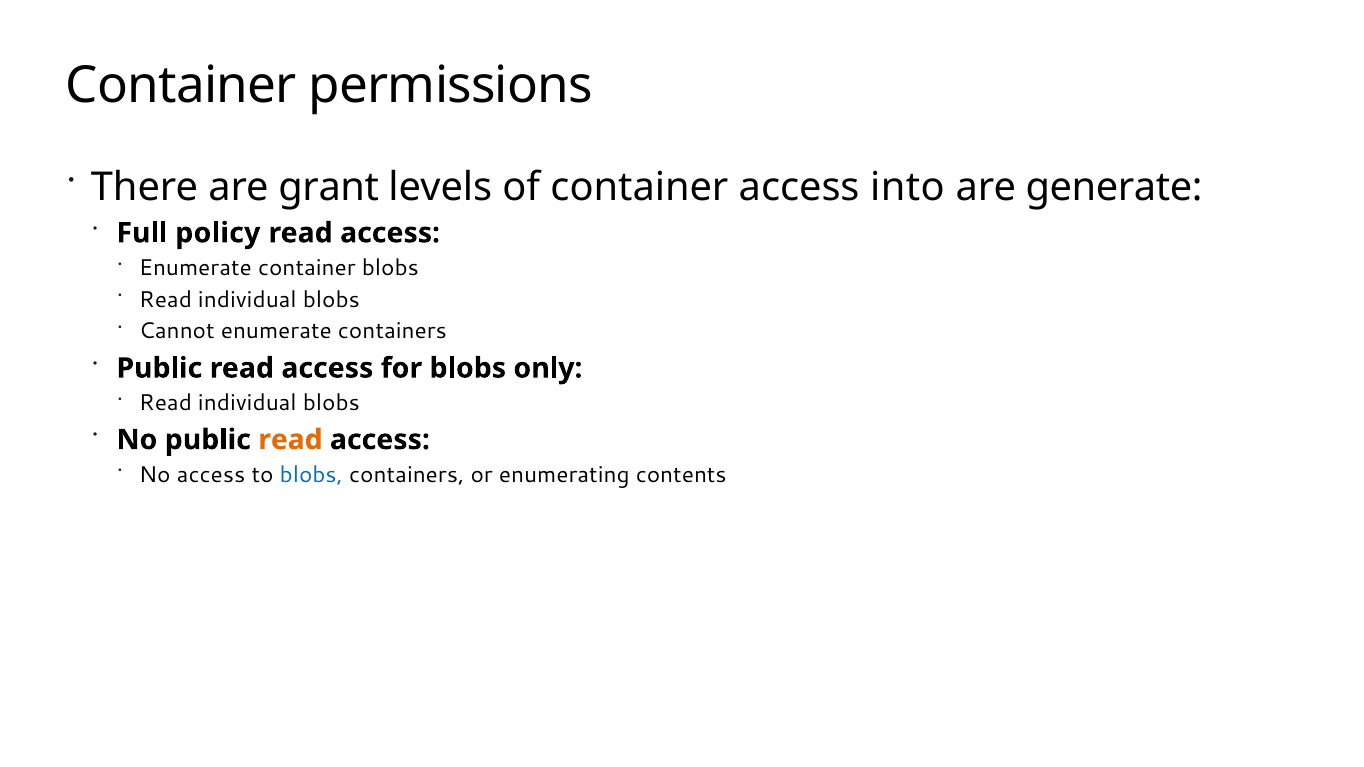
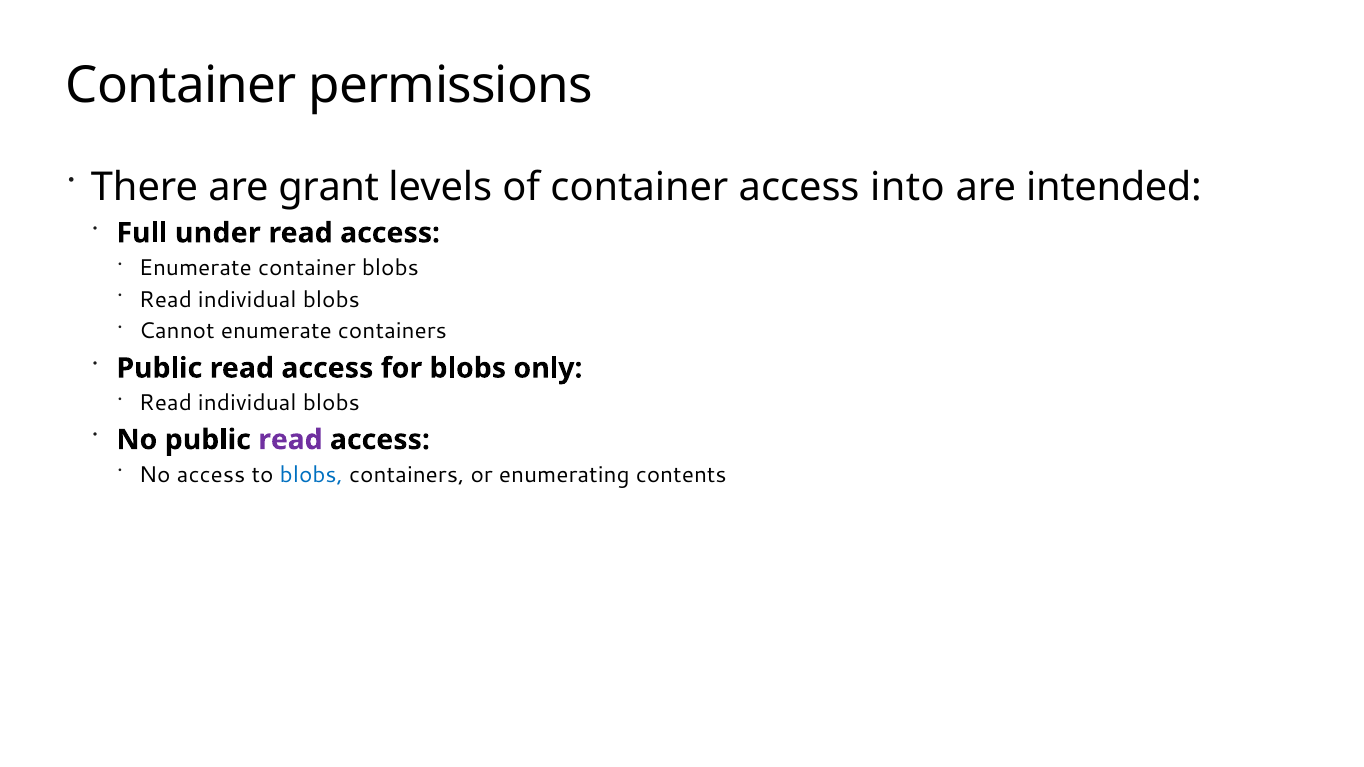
generate: generate -> intended (1114, 187)
policy: policy -> under (218, 233)
read colour: orange -> purple (290, 440)
